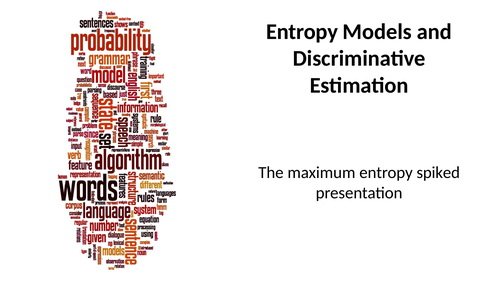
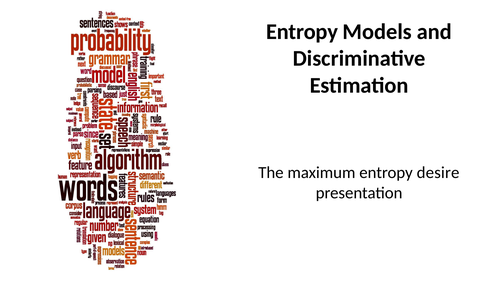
spiked: spiked -> desire (438, 172)
